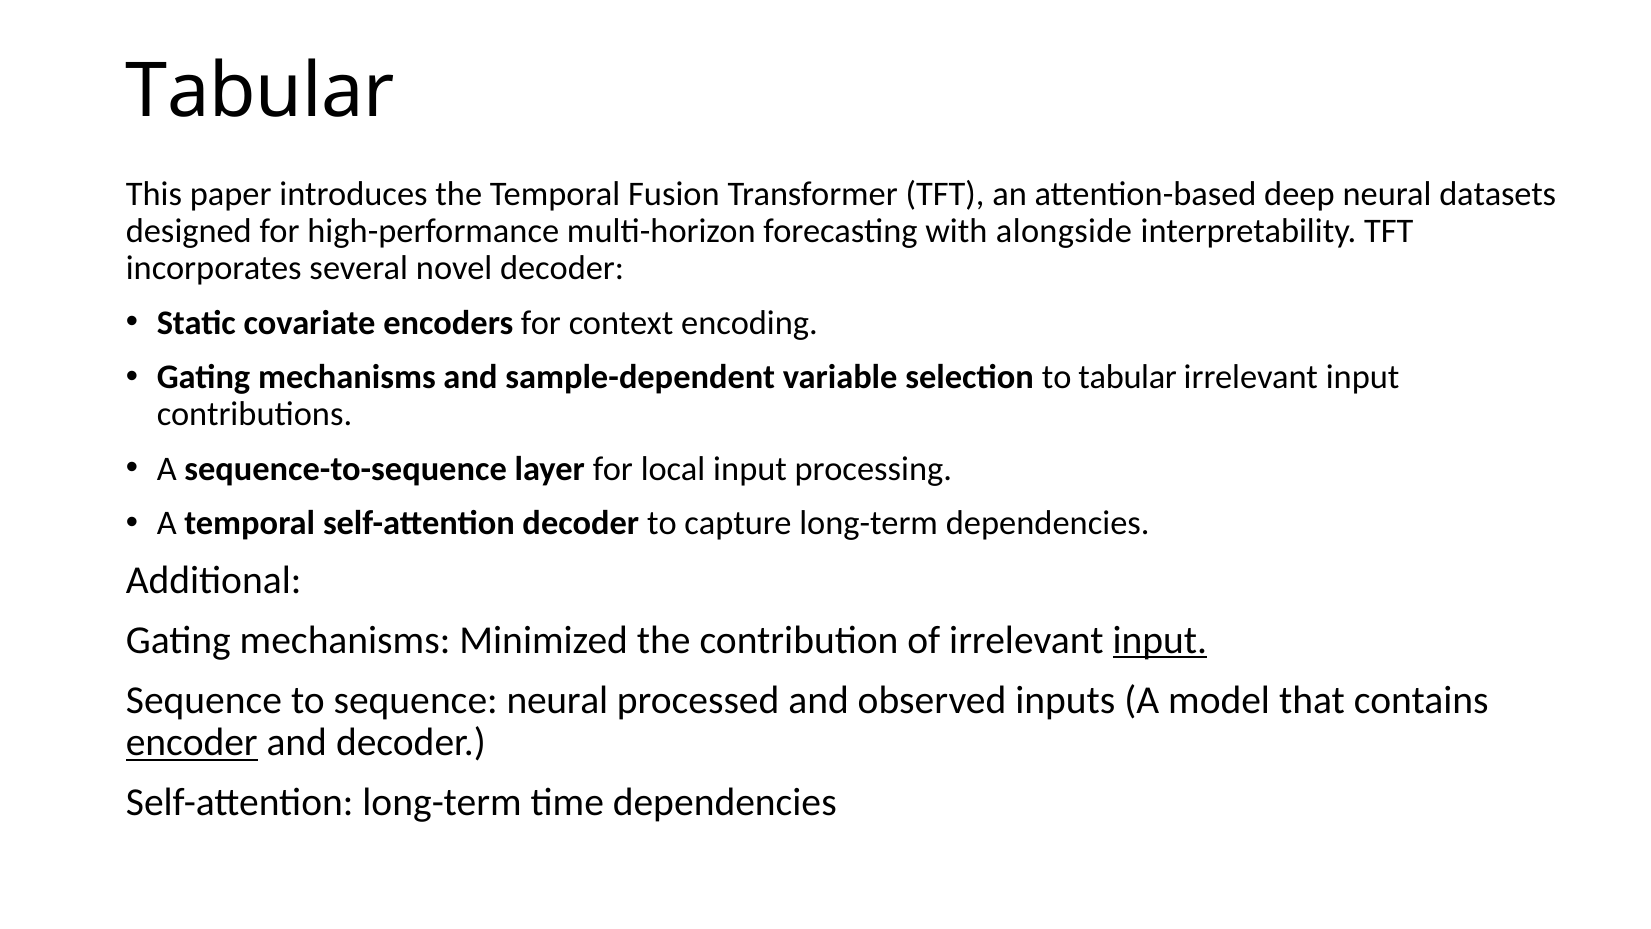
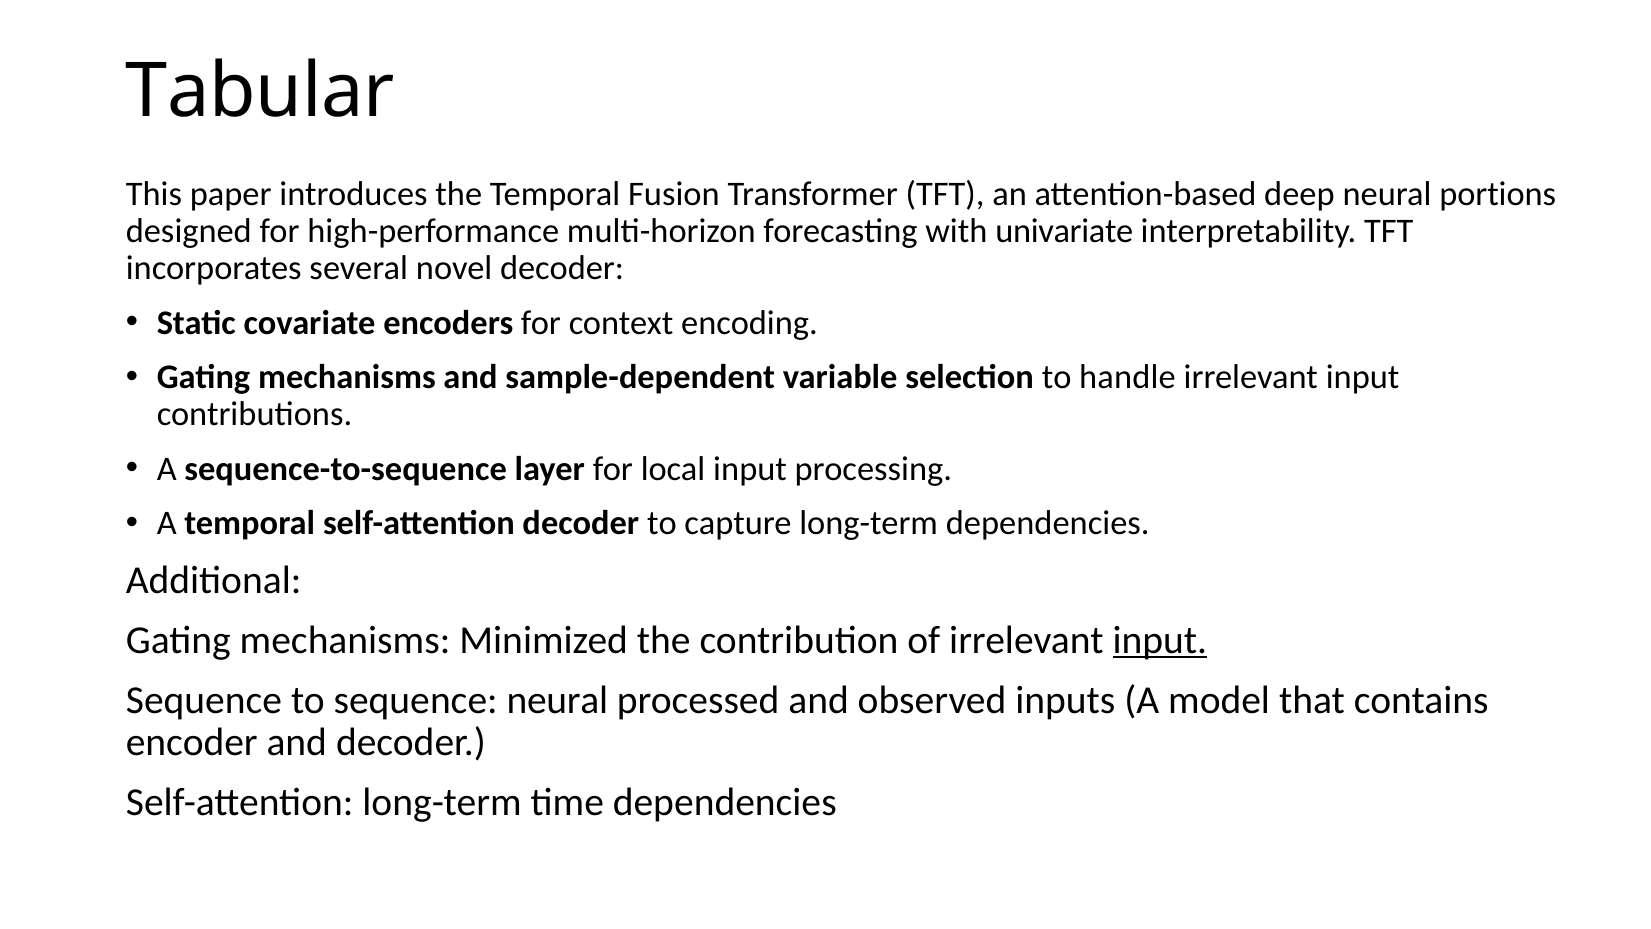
datasets: datasets -> portions (1498, 194)
alongside: alongside -> univariate (1064, 231)
to tabular: tabular -> handle (1127, 377)
encoder underline: present -> none (192, 743)
